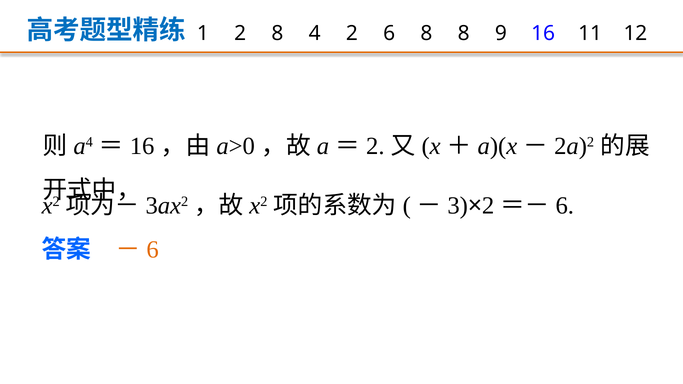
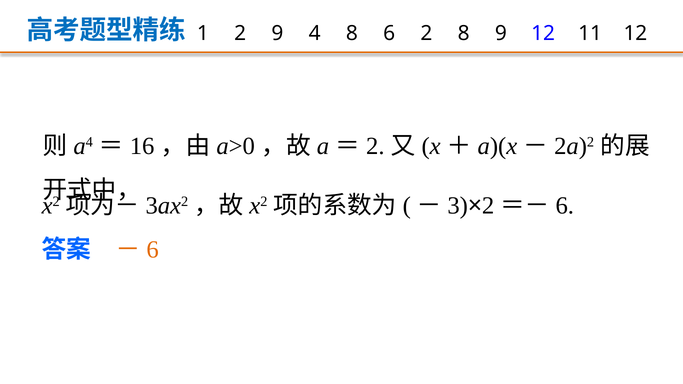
2 8: 8 -> 9 (277, 33)
4 2: 2 -> 8 (352, 33)
6 8: 8 -> 2 (426, 33)
9 16: 16 -> 12 (543, 33)
